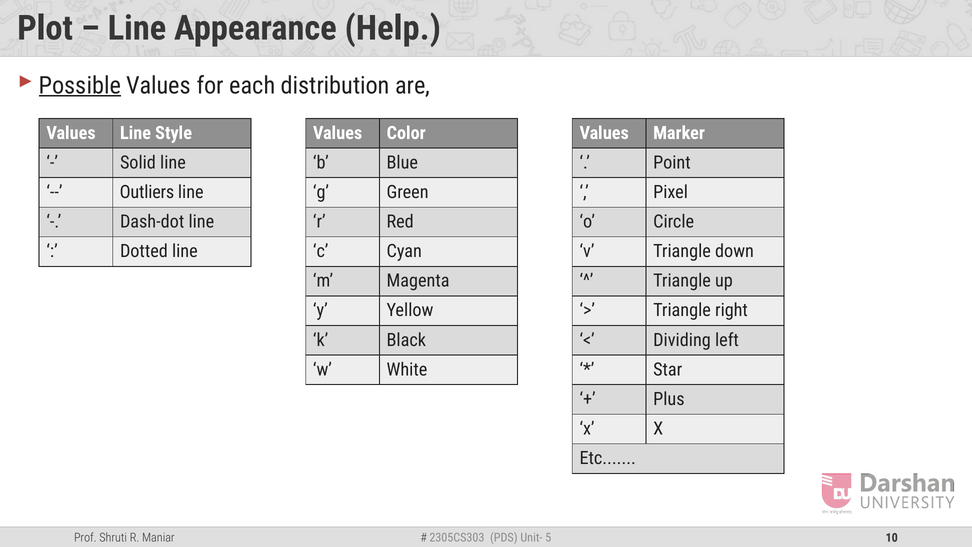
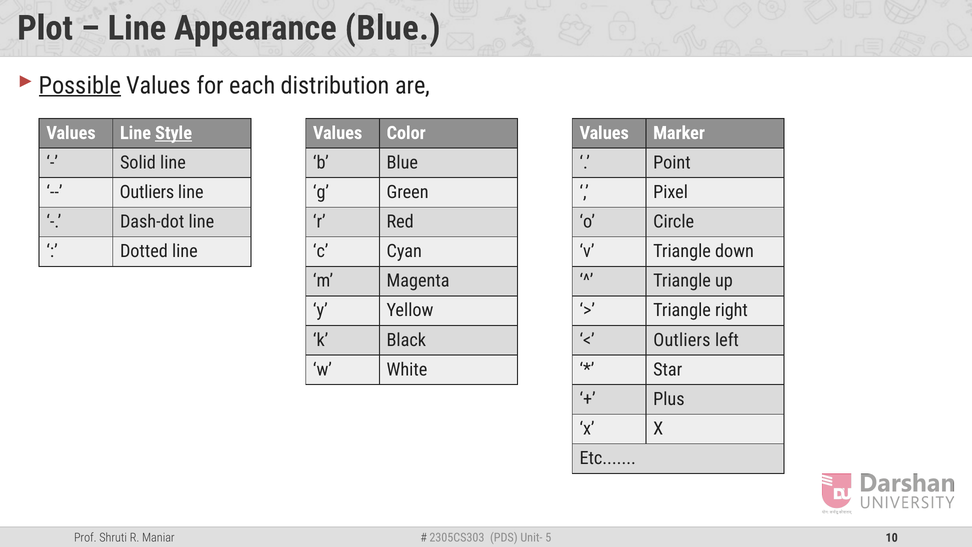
Appearance Help: Help -> Blue (393, 28)
Style underline: none -> present (174, 133)
Dividing: Dividing -> Outliers (682, 340)
